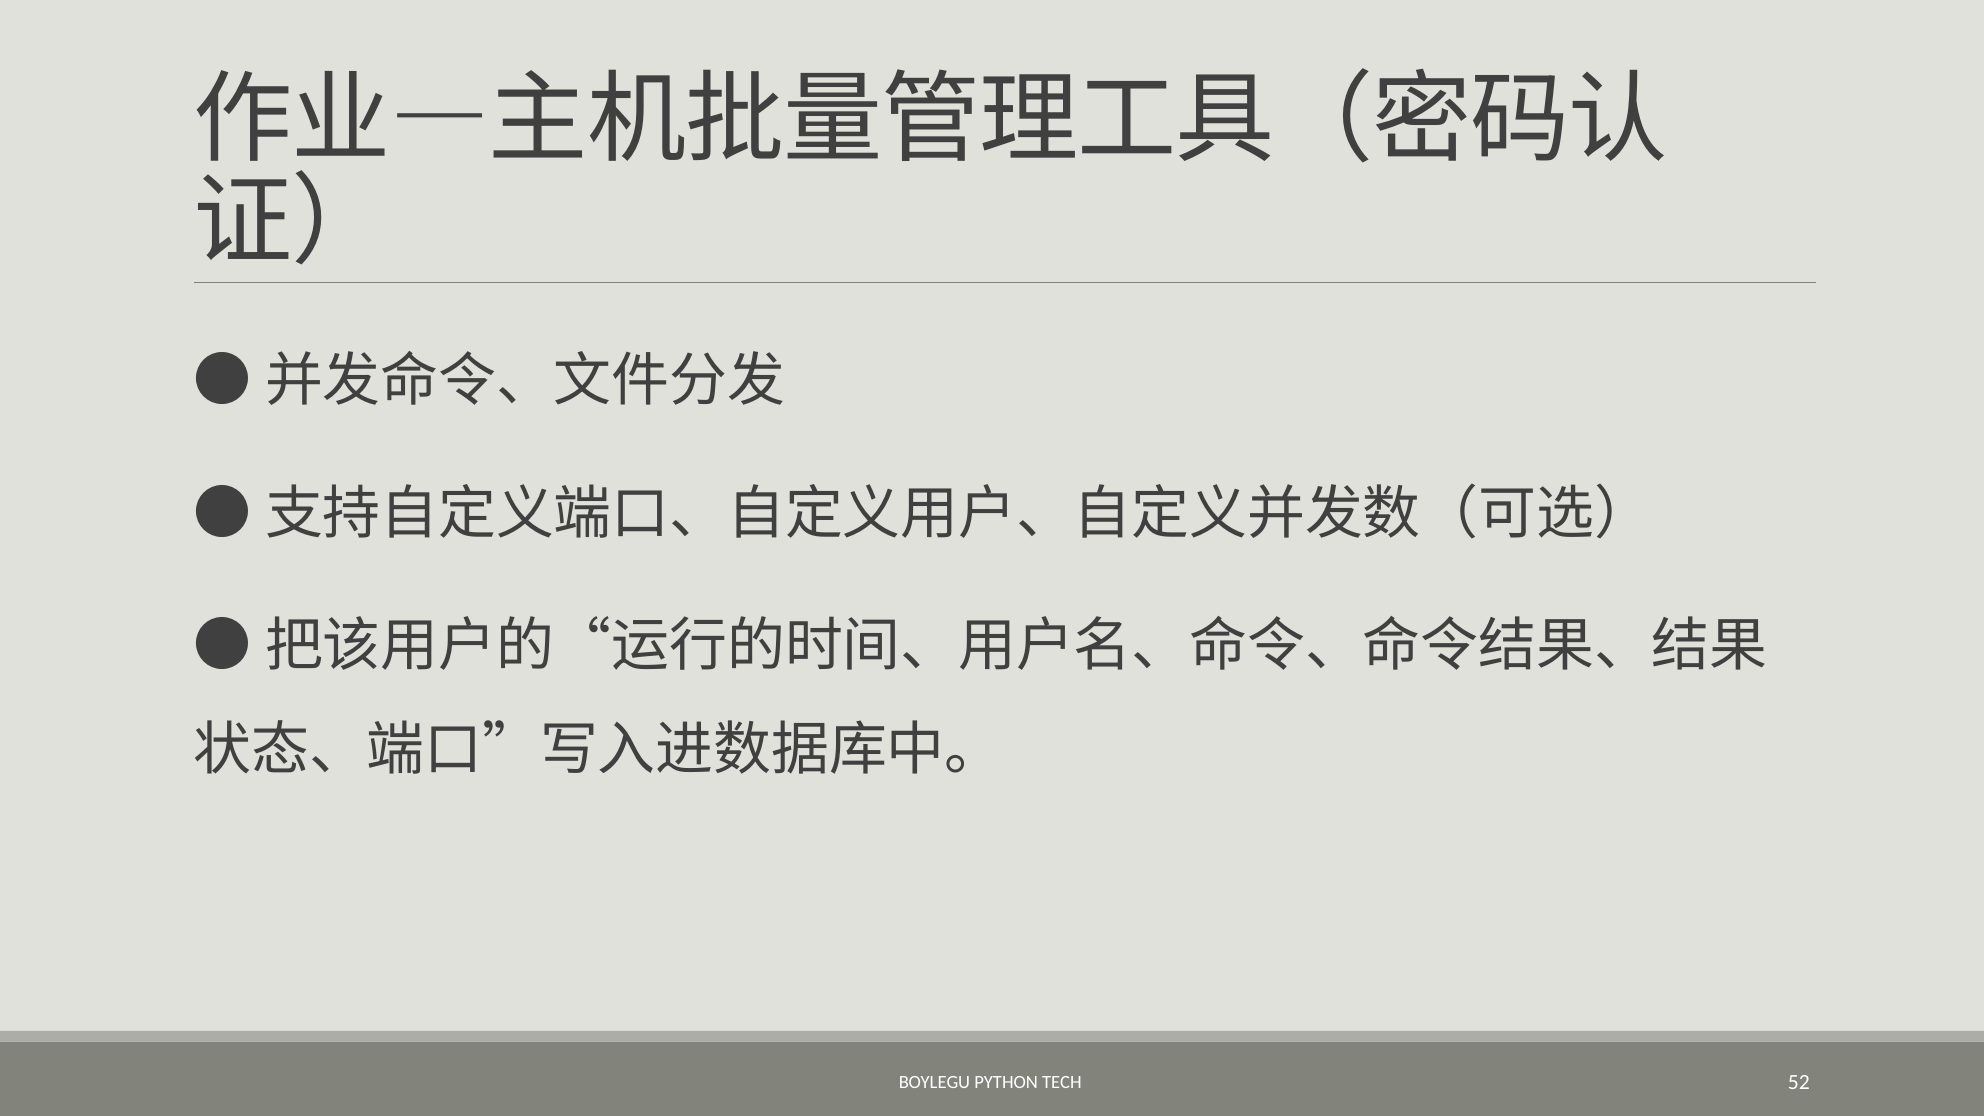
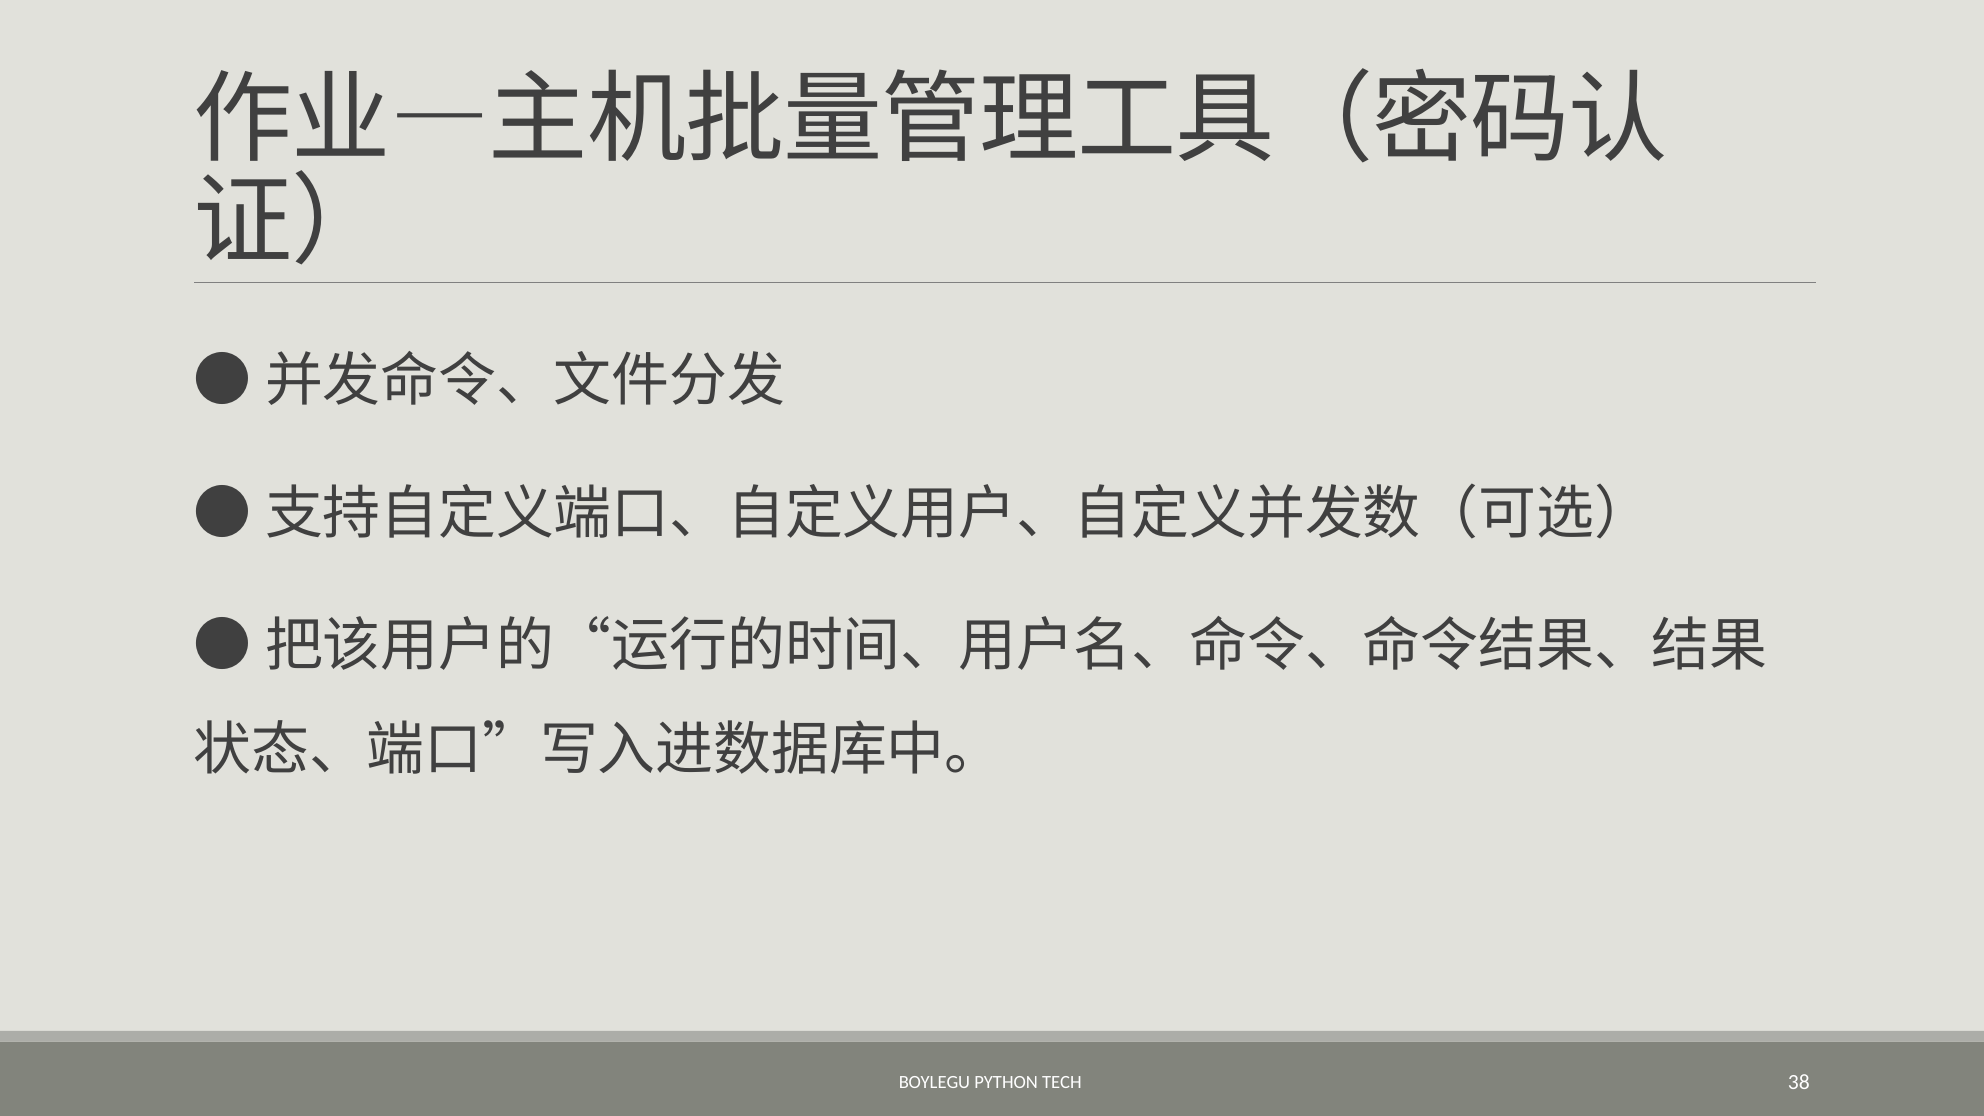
52: 52 -> 38 (1799, 1082)
